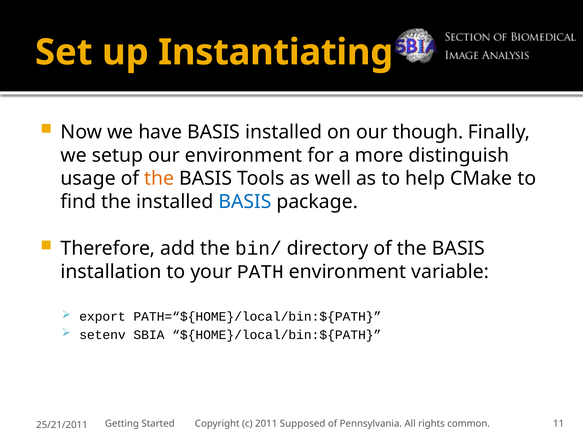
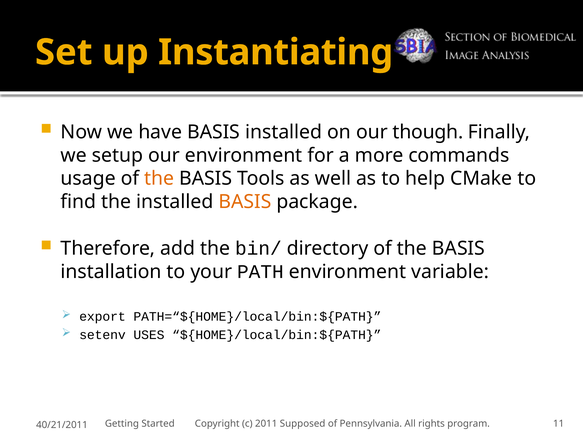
distinguish: distinguish -> commands (459, 155)
BASIS colour: blue -> orange (245, 202)
SBIA: SBIA -> USES (149, 335)
common: common -> program (469, 424)
25/21/2011: 25/21/2011 -> 40/21/2011 (62, 425)
